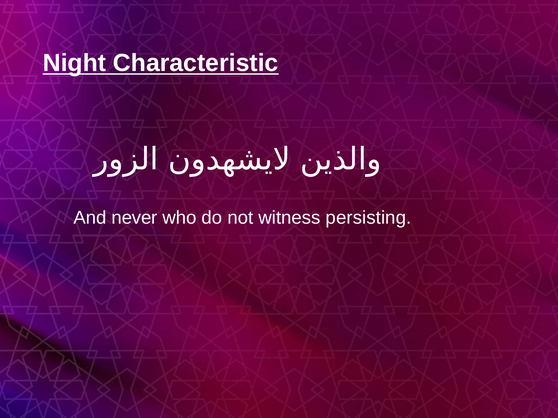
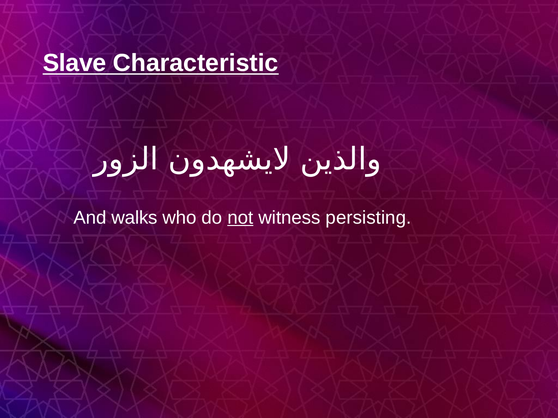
Night: Night -> Slave (75, 63)
never: never -> walks (135, 218)
not underline: none -> present (240, 218)
